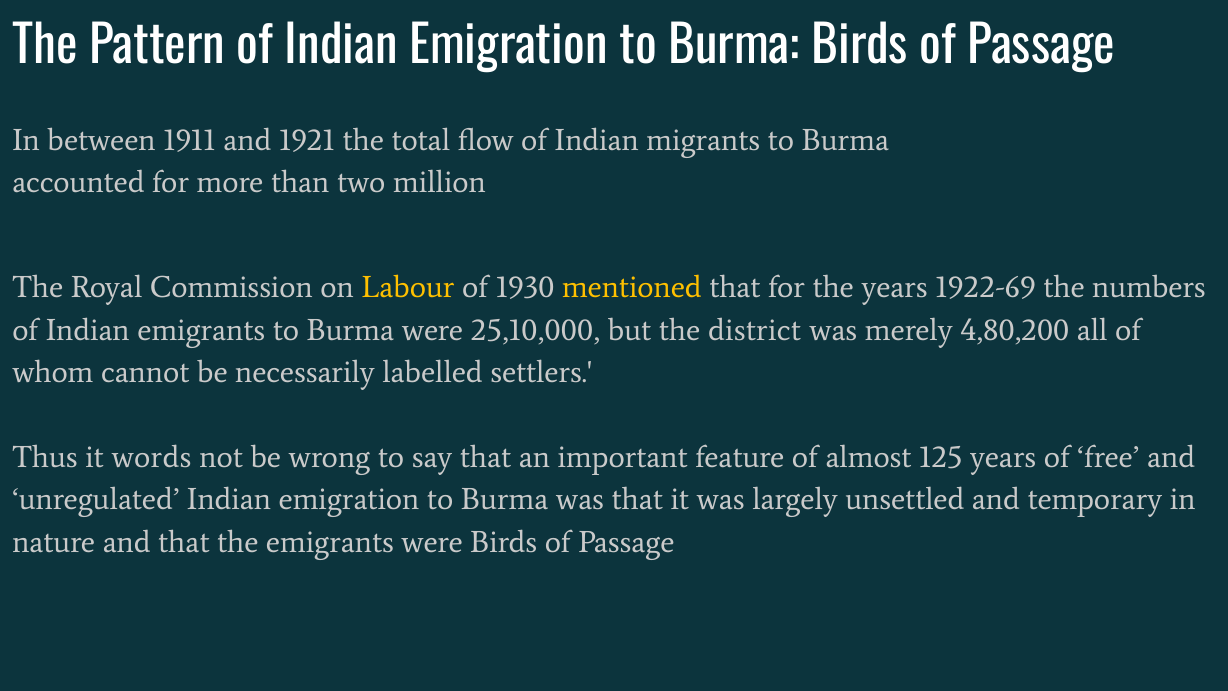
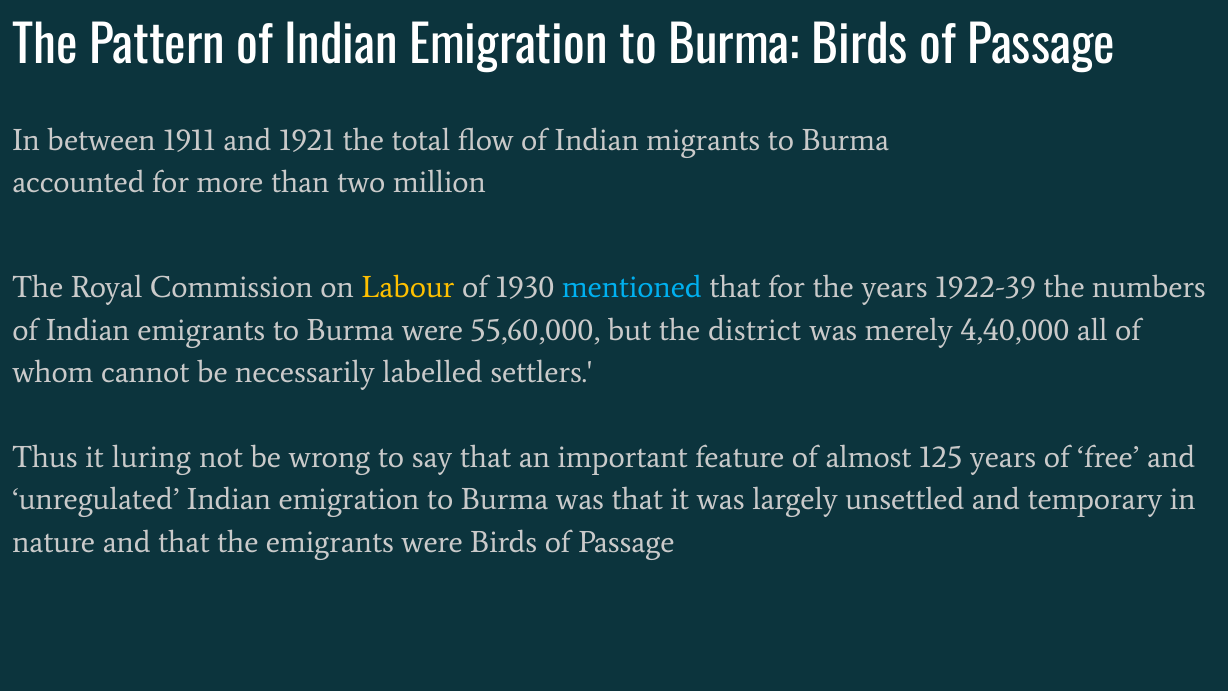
mentioned colour: yellow -> light blue (632, 288)
1922-69: 1922-69 -> 1922-39 (985, 288)
25,10,000: 25,10,000 -> 55,60,000 (535, 330)
4,80,200: 4,80,200 -> 4,40,000 (1015, 330)
words: words -> luring (151, 457)
